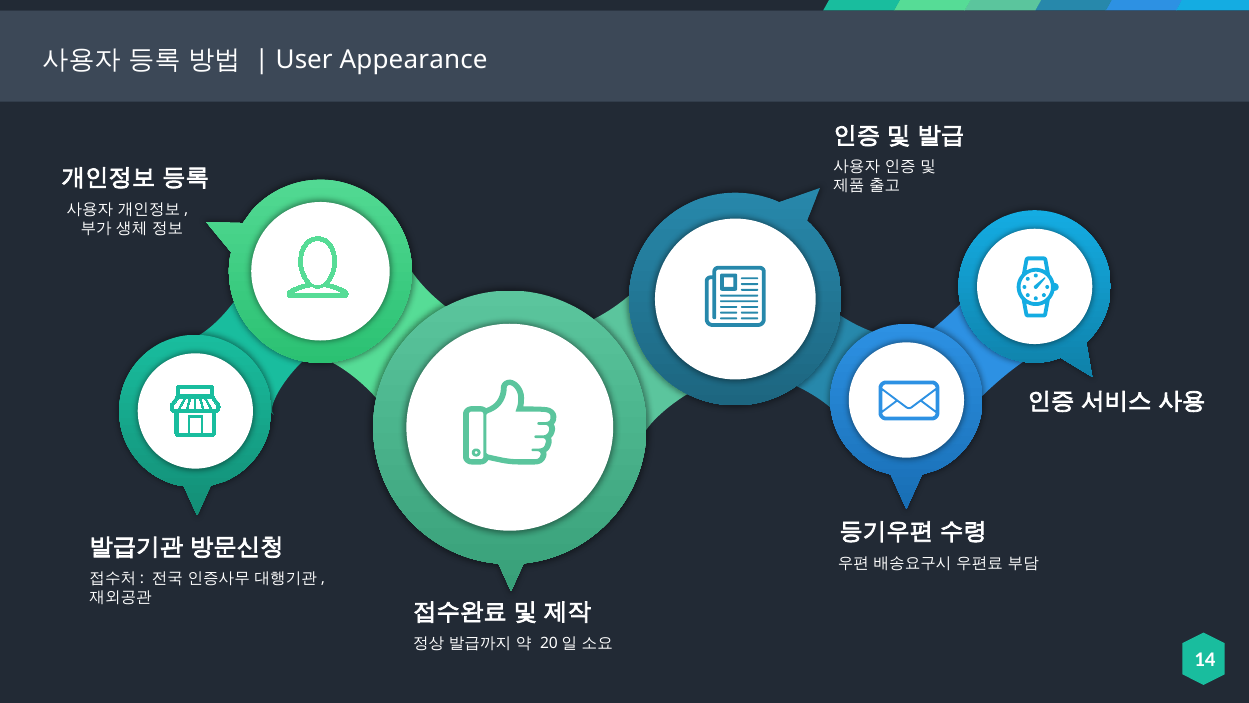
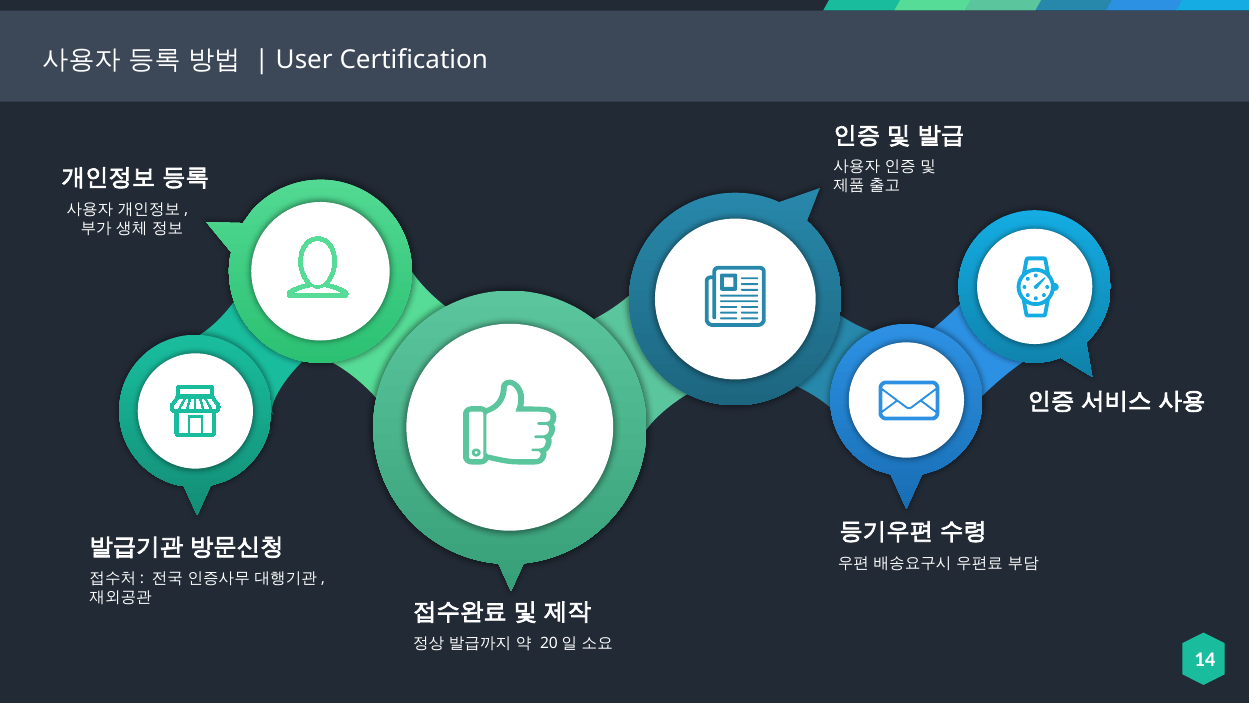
Appearance: Appearance -> Certification (414, 60)
